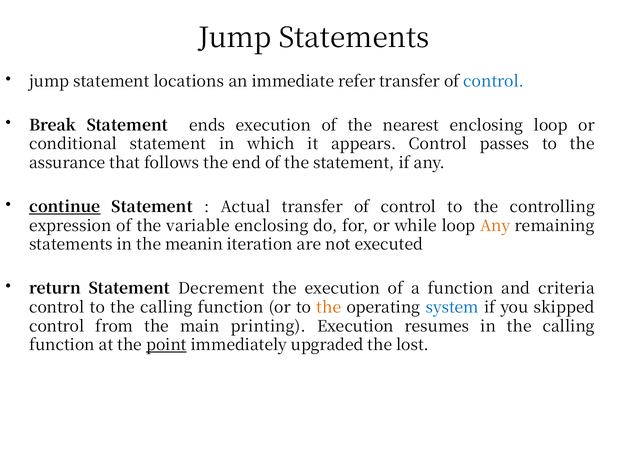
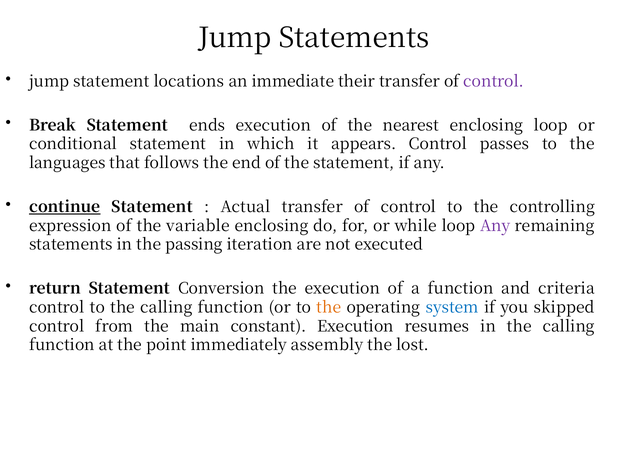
refer: refer -> their (357, 81)
control colour: blue -> purple (494, 81)
assurance: assurance -> languages (67, 163)
Any colour: orange -> purple (495, 226)
meanin: meanin -> passing (194, 245)
Decrement: Decrement -> Conversion (221, 289)
printing: printing -> constant (268, 326)
point underline: present -> none (166, 345)
upgraded: upgraded -> assembly (327, 345)
